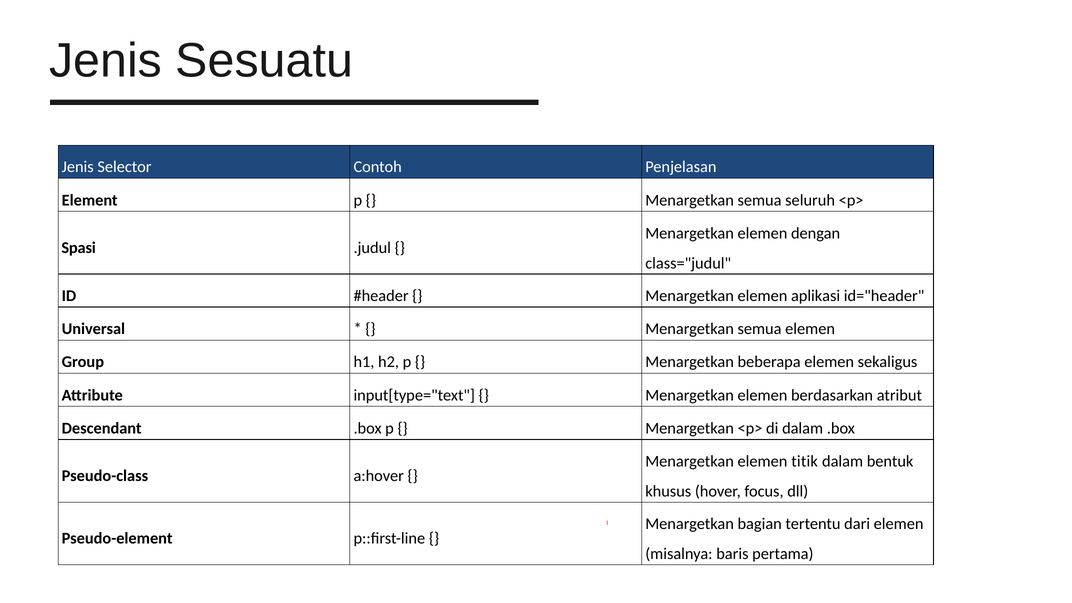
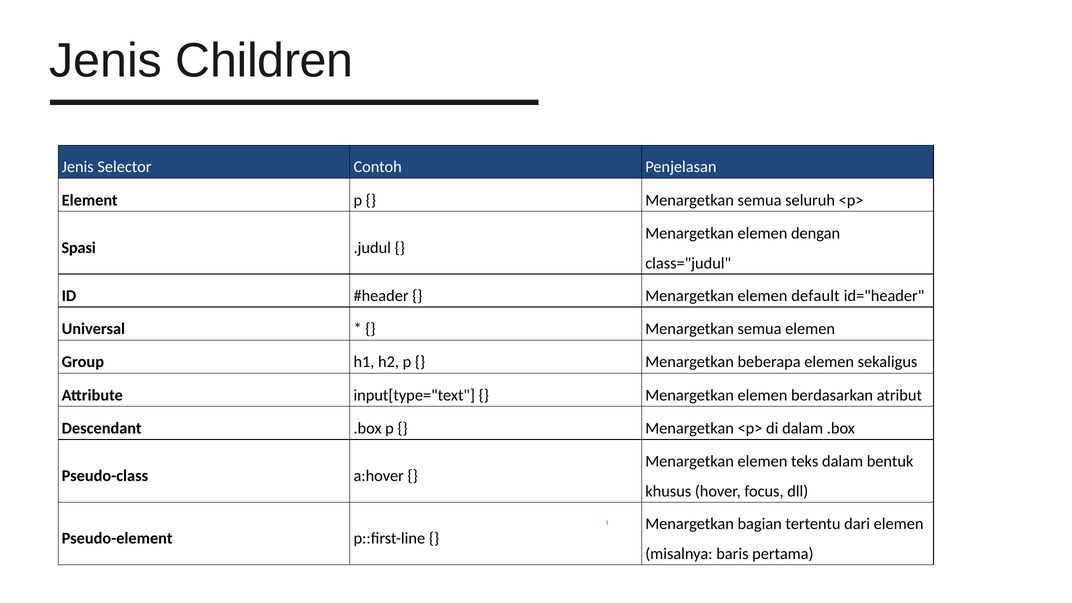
Sesuatu: Sesuatu -> Children (264, 61)
aplikasi: aplikasi -> default (816, 296)
titik: titik -> teks (805, 461)
